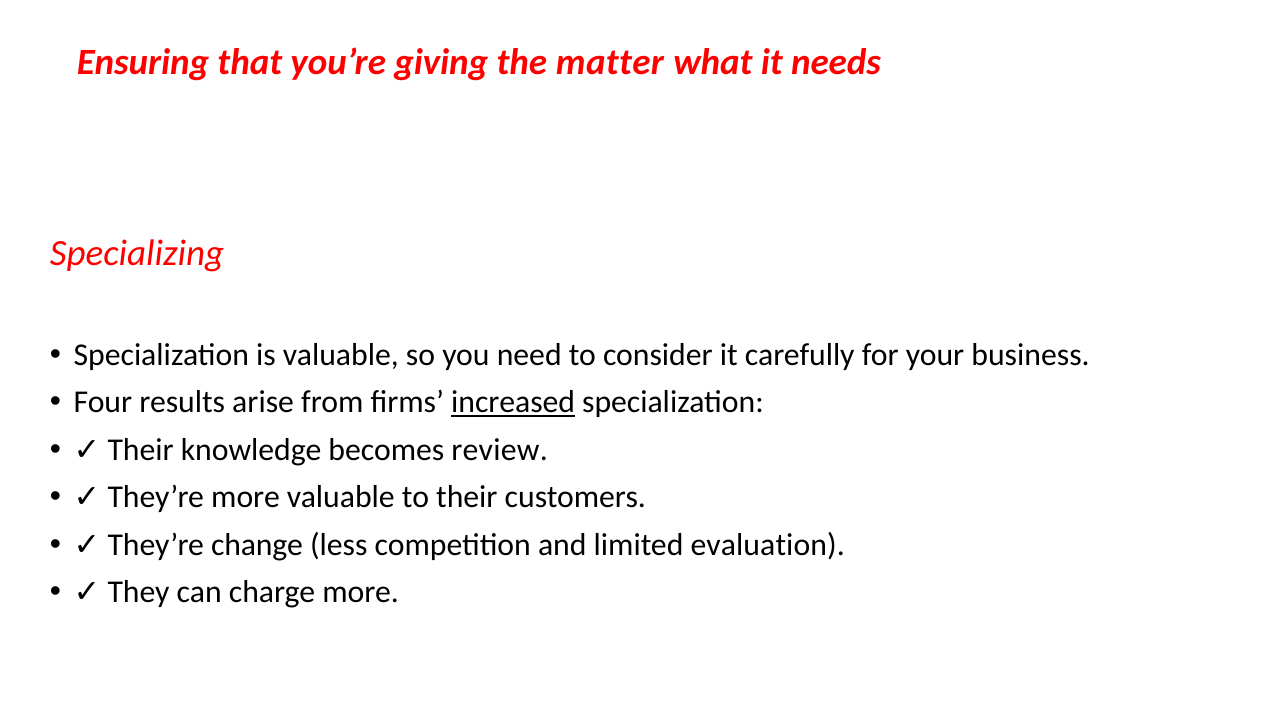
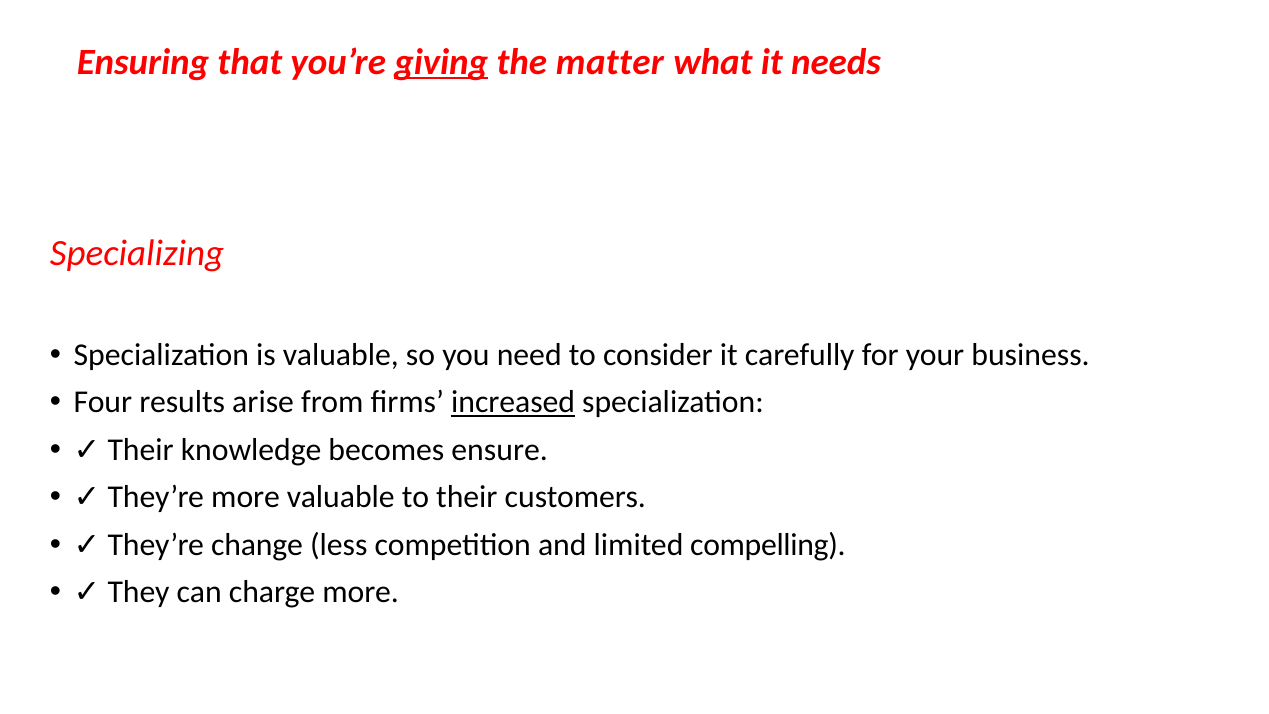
giving underline: none -> present (441, 62)
review: review -> ensure (500, 450)
evaluation: evaluation -> compelling (768, 545)
